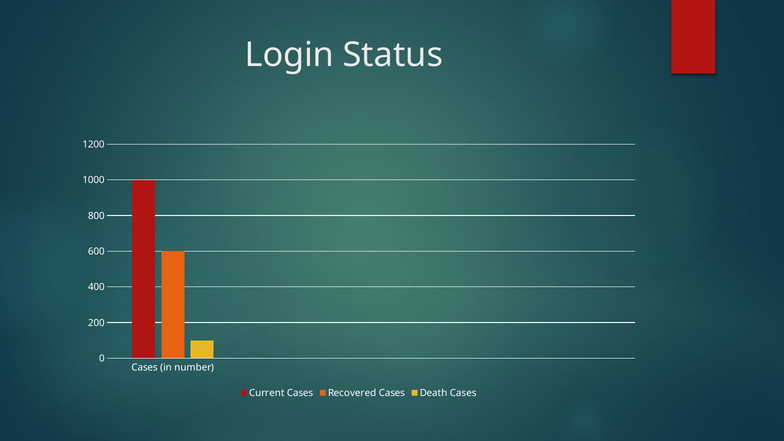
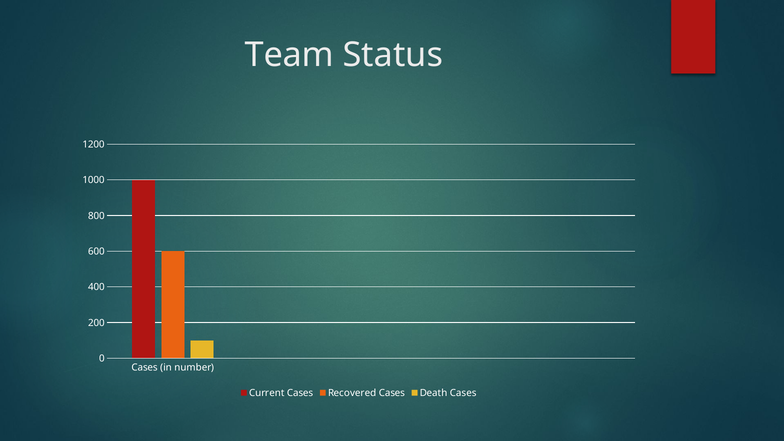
Login: Login -> Team (289, 55)
